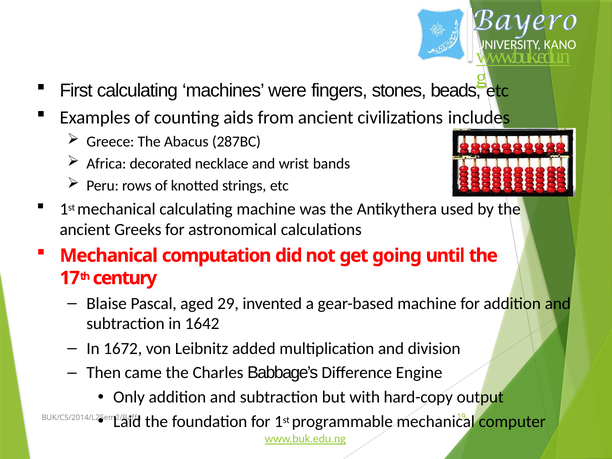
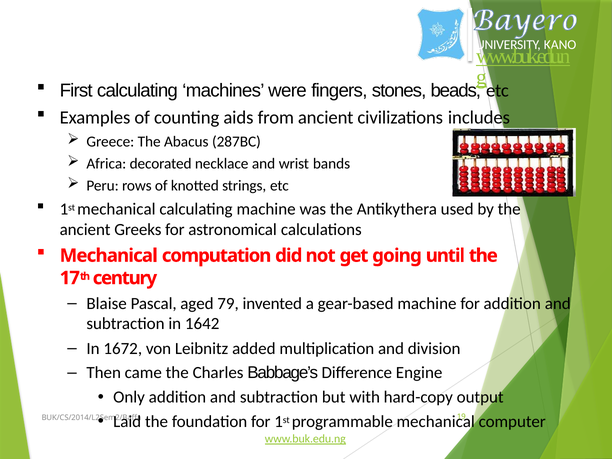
29: 29 -> 79 (228, 303)
